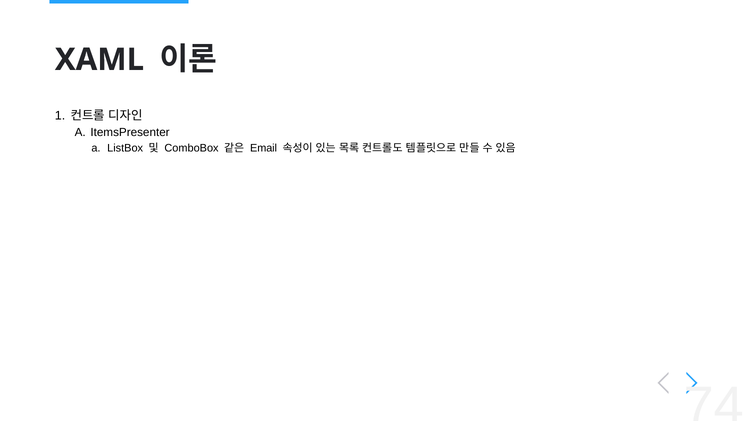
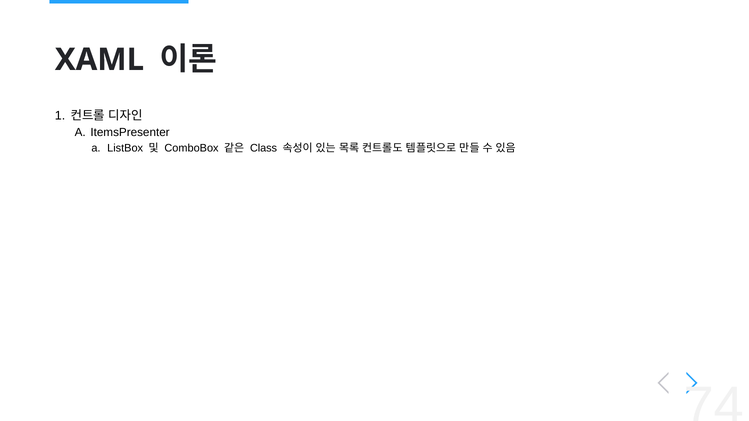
Email: Email -> Class (264, 148)
